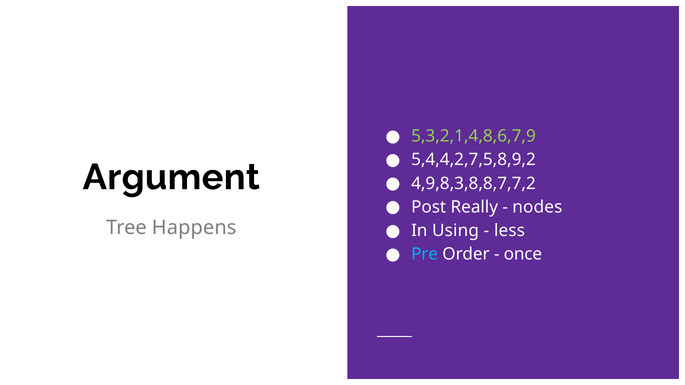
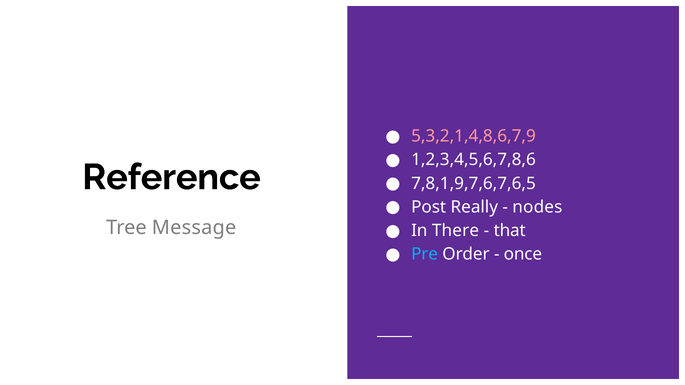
5,3,2,1,4,8,6,7,9 colour: light green -> pink (473, 136)
5,4,4,2,7,5,8,9,2: 5,4,4,2,7,5,8,9,2 -> 1,2,3,4,5,6,7,8,6 (473, 160)
Argument: Argument -> Reference (172, 177)
4,9,8,3,8,8,7,7,2: 4,9,8,3,8,8,7,7,2 -> 7,8,1,9,7,6,7,6,5 (473, 184)
Happens: Happens -> Message (194, 228)
Using: Using -> There (455, 231)
less: less -> that (510, 231)
